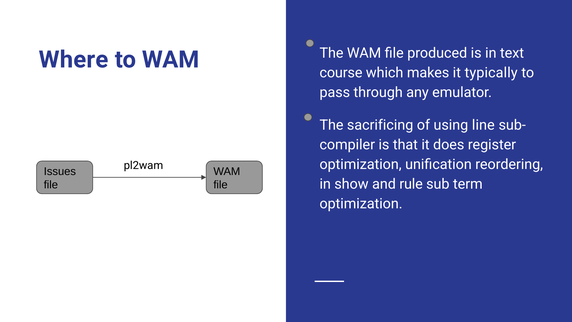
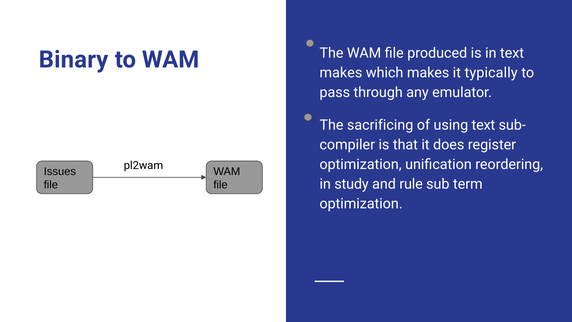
Where: Where -> Binary (73, 60)
course: course -> makes (341, 73)
using line: line -> text (483, 125)
show: show -> study (352, 184)
